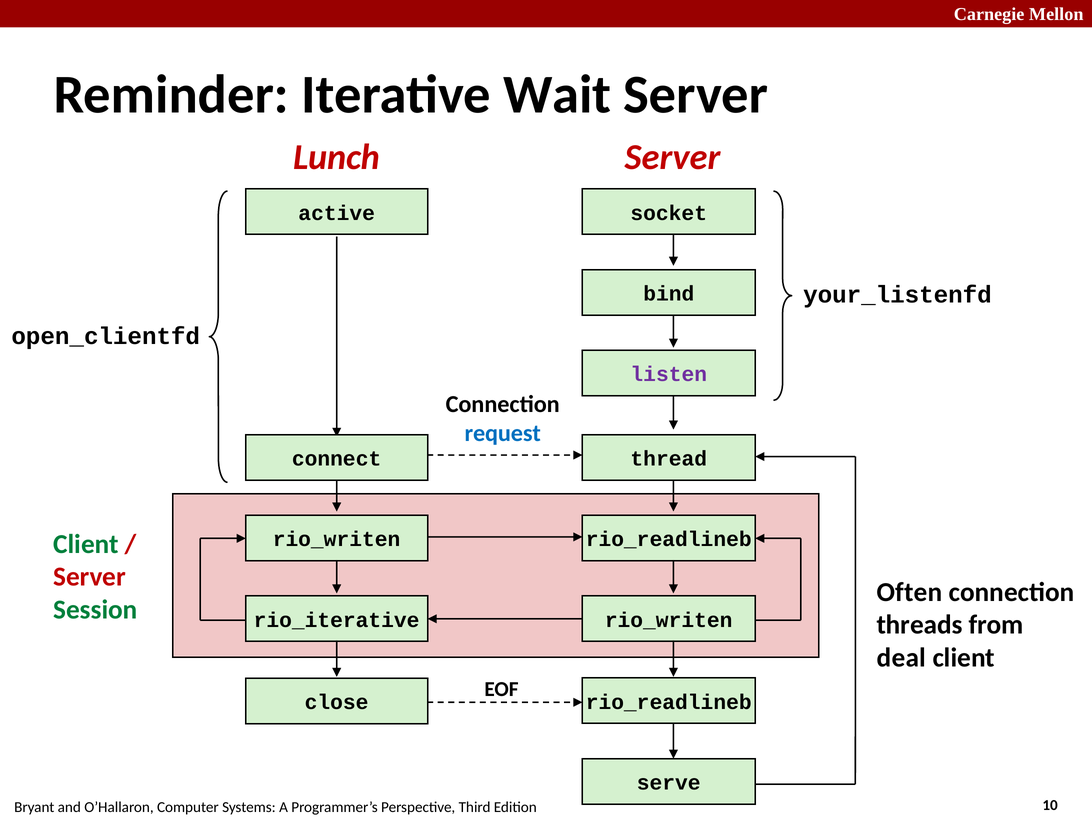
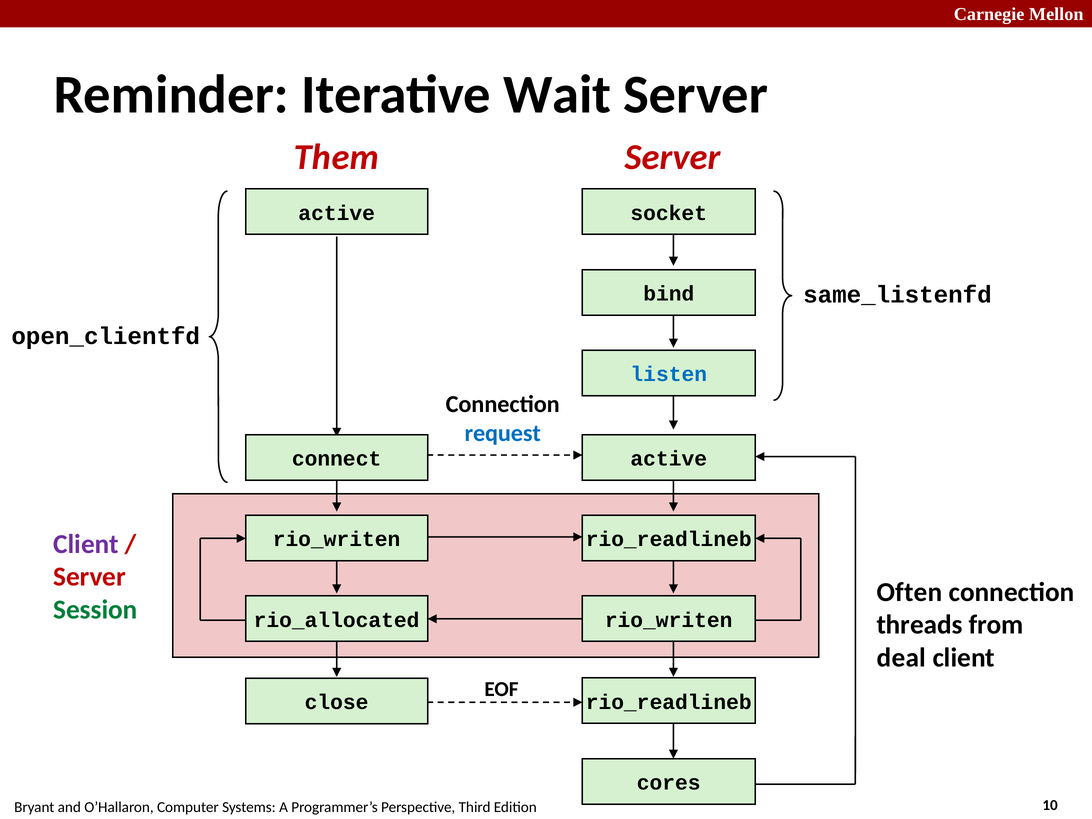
Lunch: Lunch -> Them (336, 157)
your_listenfd: your_listenfd -> same_listenfd (897, 295)
listen colour: purple -> blue (669, 374)
thread: thread -> active (669, 459)
Client colour: green -> purple (86, 544)
rio_iterative: rio_iterative -> rio_allocated (337, 620)
serve: serve -> cores (669, 783)
